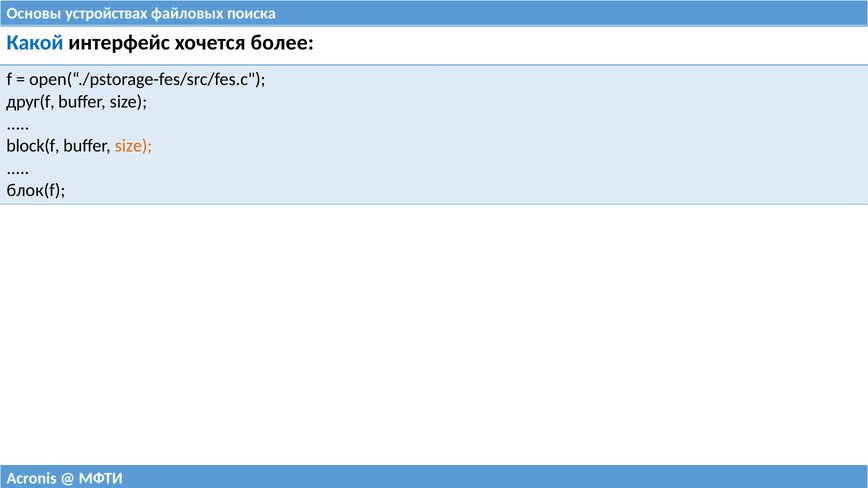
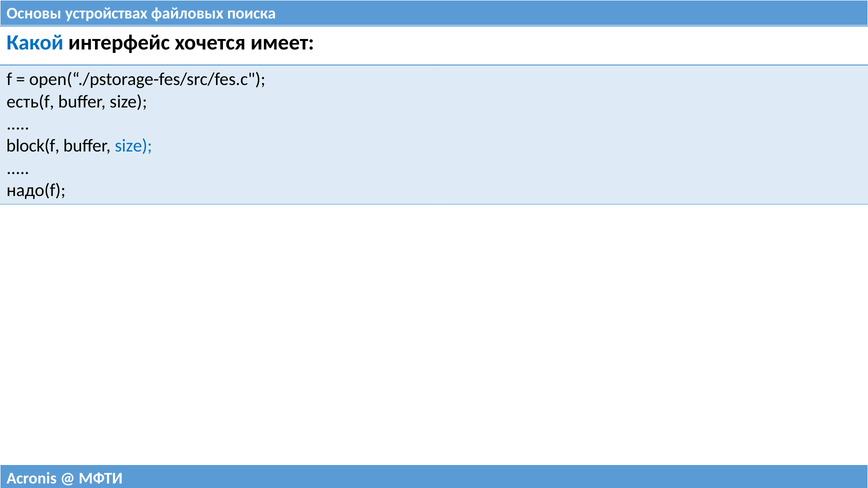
более: более -> имеет (282, 43)
друг(f: друг(f -> есть(f (30, 102)
size colour: orange -> blue (134, 146)
блок(f: блок(f -> надо(f (36, 190)
